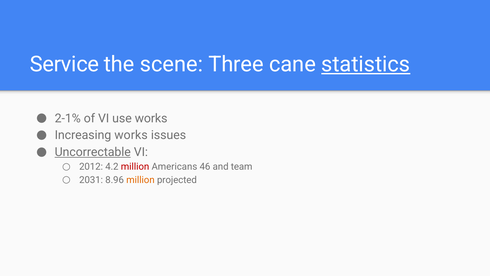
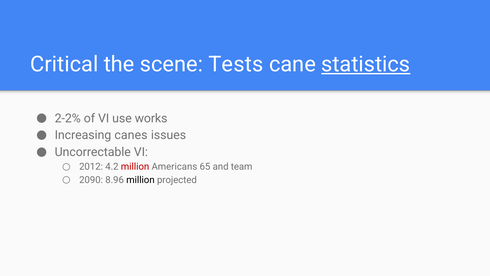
Service: Service -> Critical (64, 64)
Three: Three -> Tests (236, 64)
2-1%: 2-1% -> 2-2% (68, 118)
Increasing works: works -> canes (131, 135)
Uncorrectable underline: present -> none (93, 152)
46: 46 -> 65 (205, 167)
2031: 2031 -> 2090 (91, 180)
million colour: orange -> black (140, 180)
